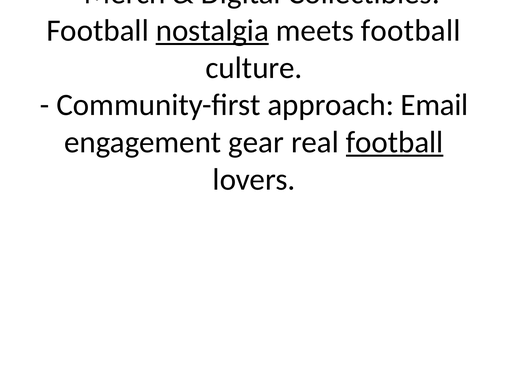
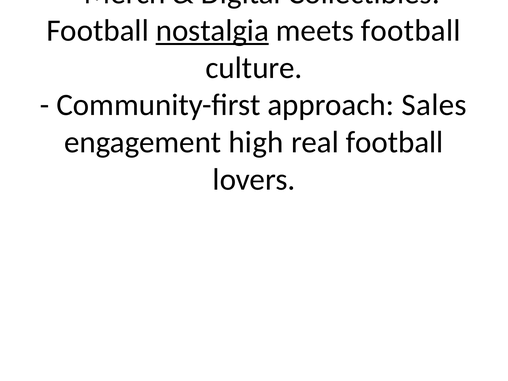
Email: Email -> Sales (434, 105)
gear: gear -> high (256, 142)
football underline: present -> none (395, 142)
